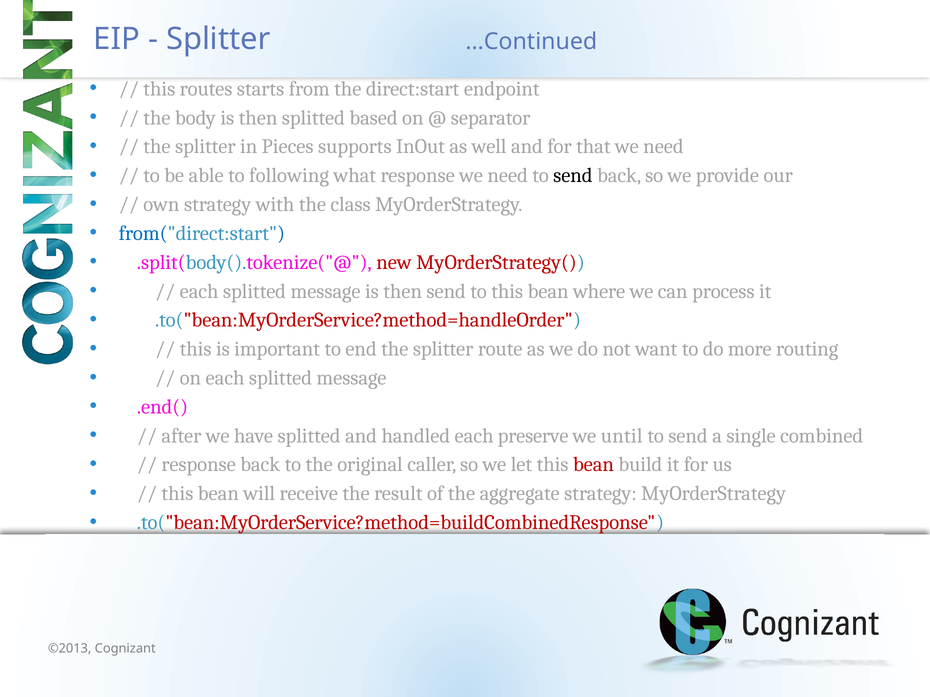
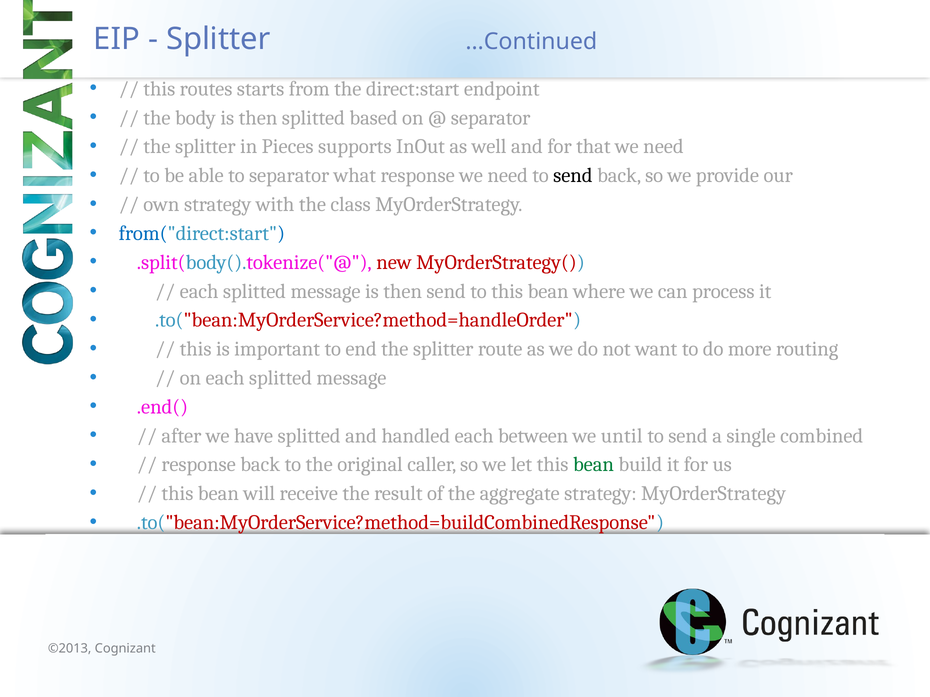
to following: following -> separator (289, 176)
preserve: preserve -> between (533, 436)
bean colour: red -> green (594, 465)
